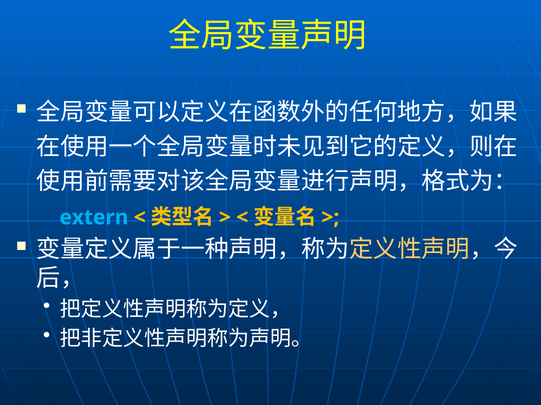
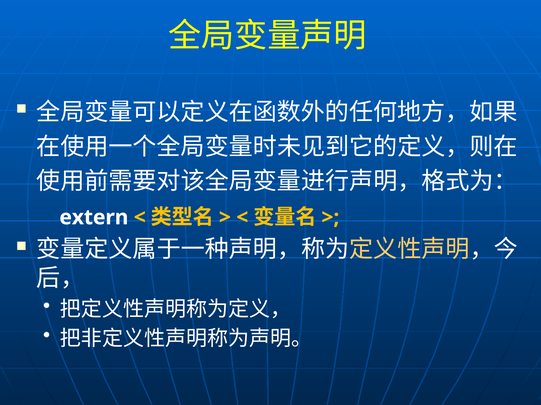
extern colour: light blue -> white (94, 218)
